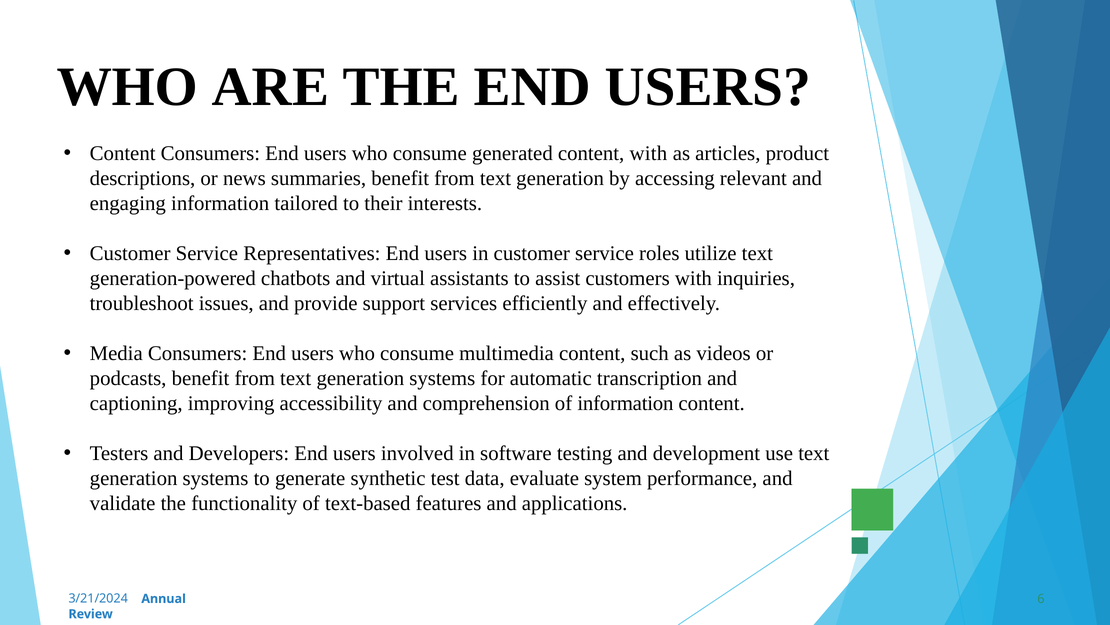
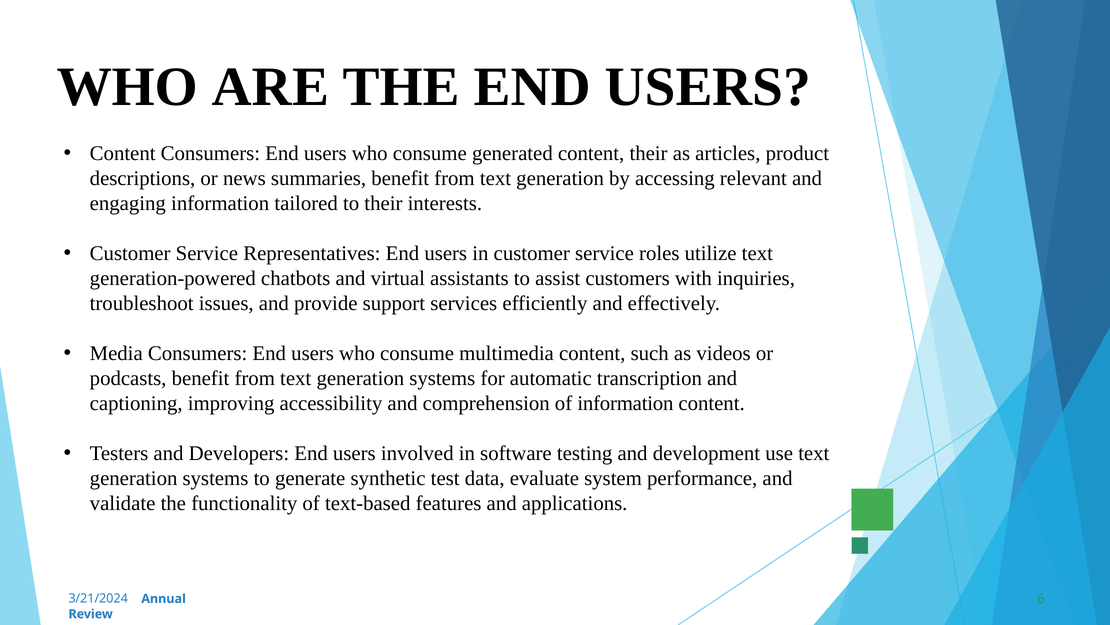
content with: with -> their (649, 153)
